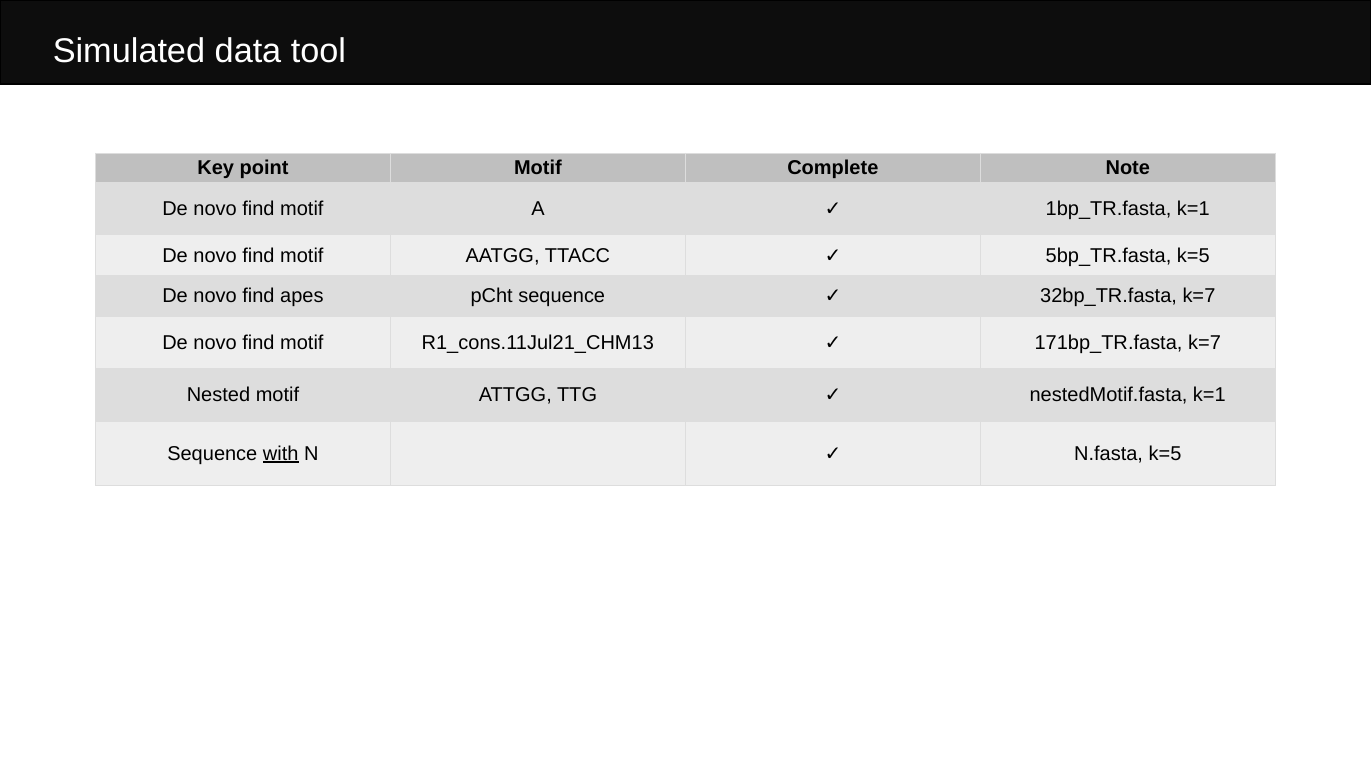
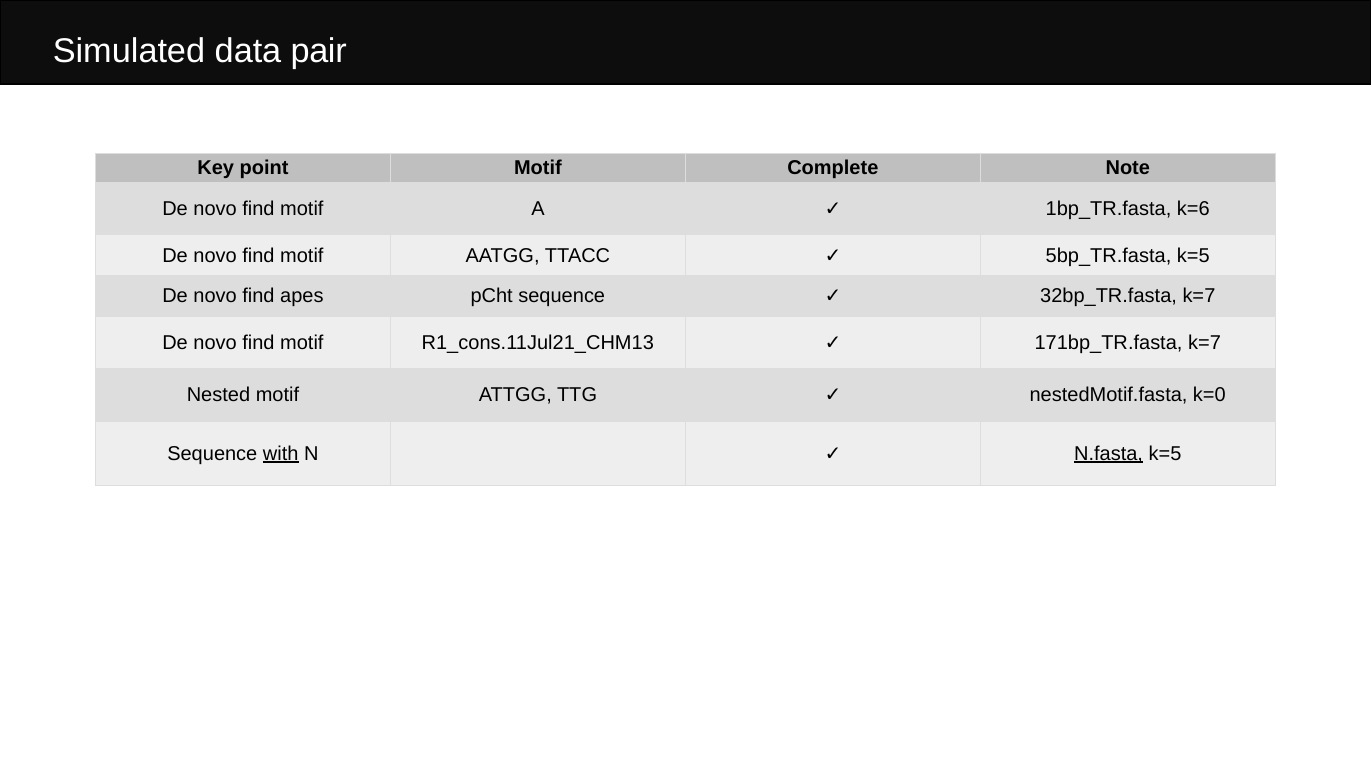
tool: tool -> pair (319, 51)
k=1: k=1 -> k=6 (1193, 209)
nestedMotif.fasta k=1: k=1 -> k=0 (1209, 395)
N.fasta underline: none -> present (1109, 454)
